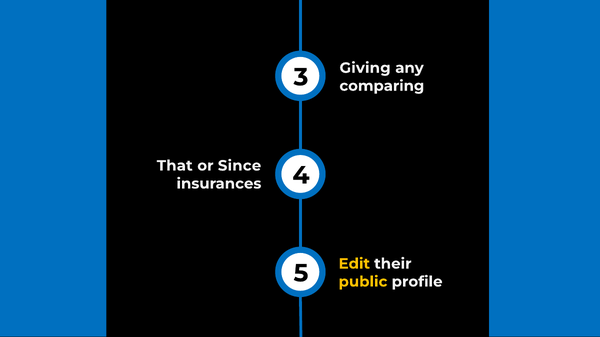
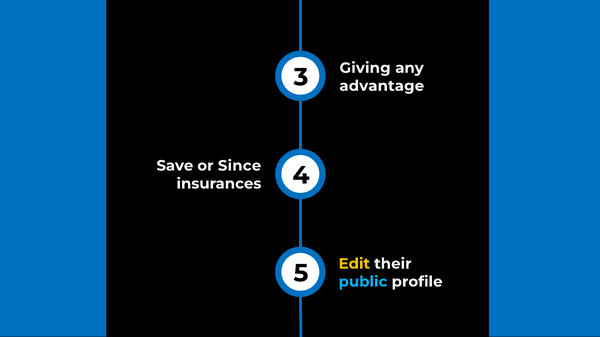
comparing: comparing -> advantage (382, 86)
That: That -> Save (175, 166)
public colour: yellow -> light blue (363, 282)
